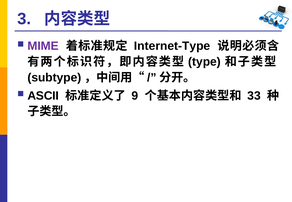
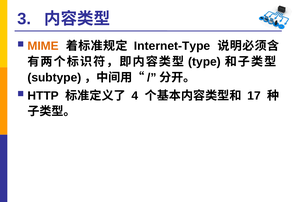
MIME colour: purple -> orange (43, 46)
ASCII: ASCII -> HTTP (43, 96)
9: 9 -> 4 (135, 96)
33: 33 -> 17 (254, 96)
